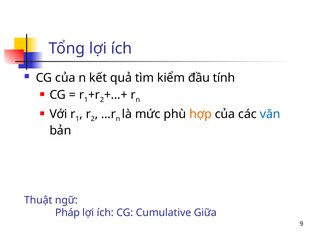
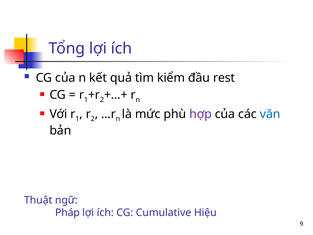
tính: tính -> rest (224, 78)
hợp colour: orange -> purple (201, 114)
Giữa: Giữa -> Hiệu (205, 212)
